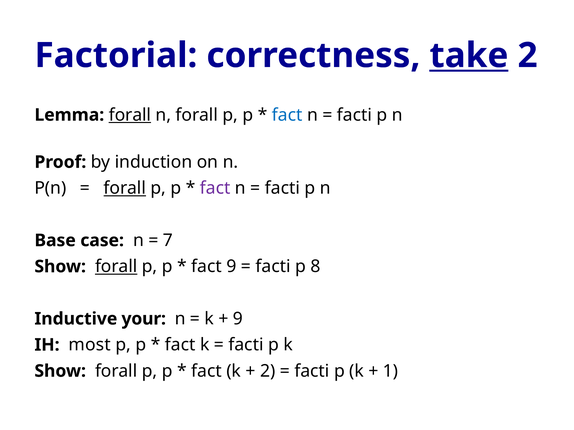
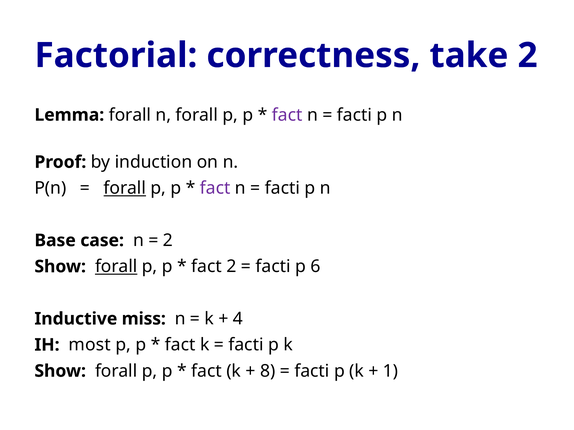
take underline: present -> none (469, 56)
forall underline: present -> none (130, 115)
fact colour: blue -> purple (287, 115)
7: 7 -> 2 (168, 241)
fact 9: 9 -> 2 (231, 267)
8: 8 -> 6 (315, 267)
your: your -> miss (144, 319)
9: 9 -> 4 (238, 319)
2: 2 -> 8 (268, 371)
